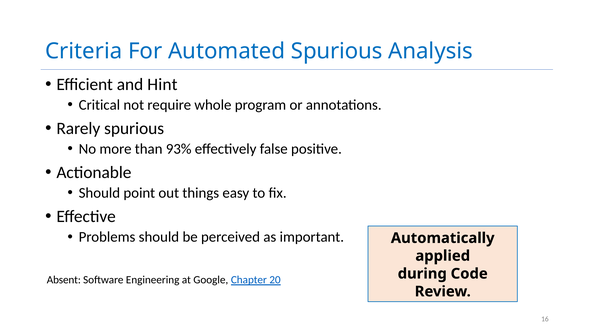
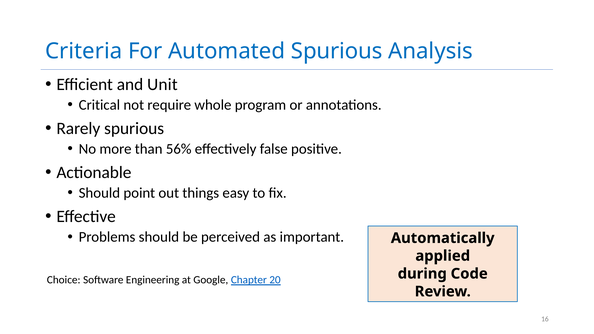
Hint: Hint -> Unit (162, 85)
93%: 93% -> 56% (179, 149)
Absent: Absent -> Choice (64, 280)
